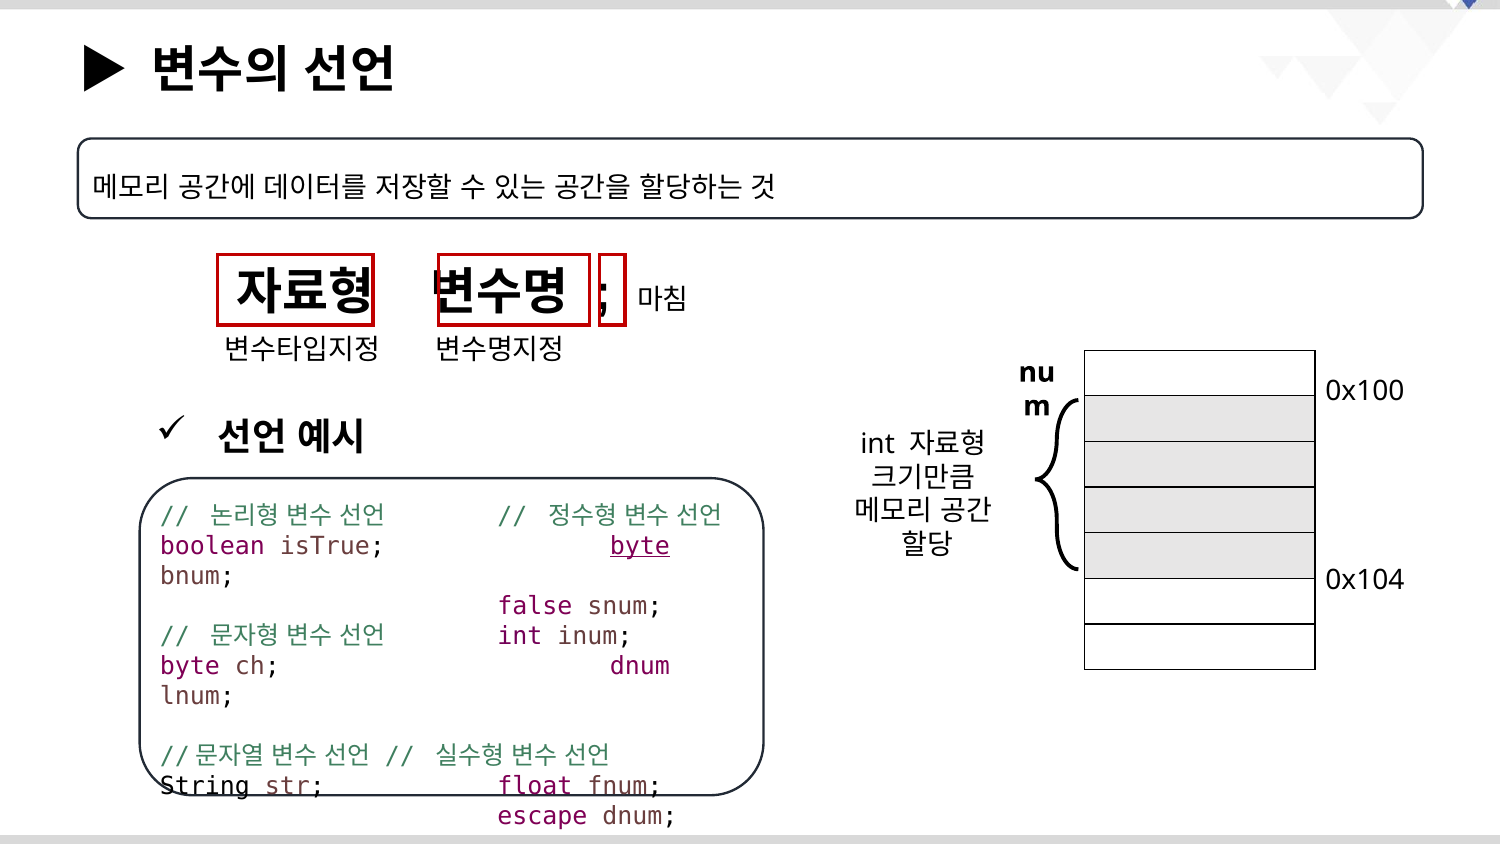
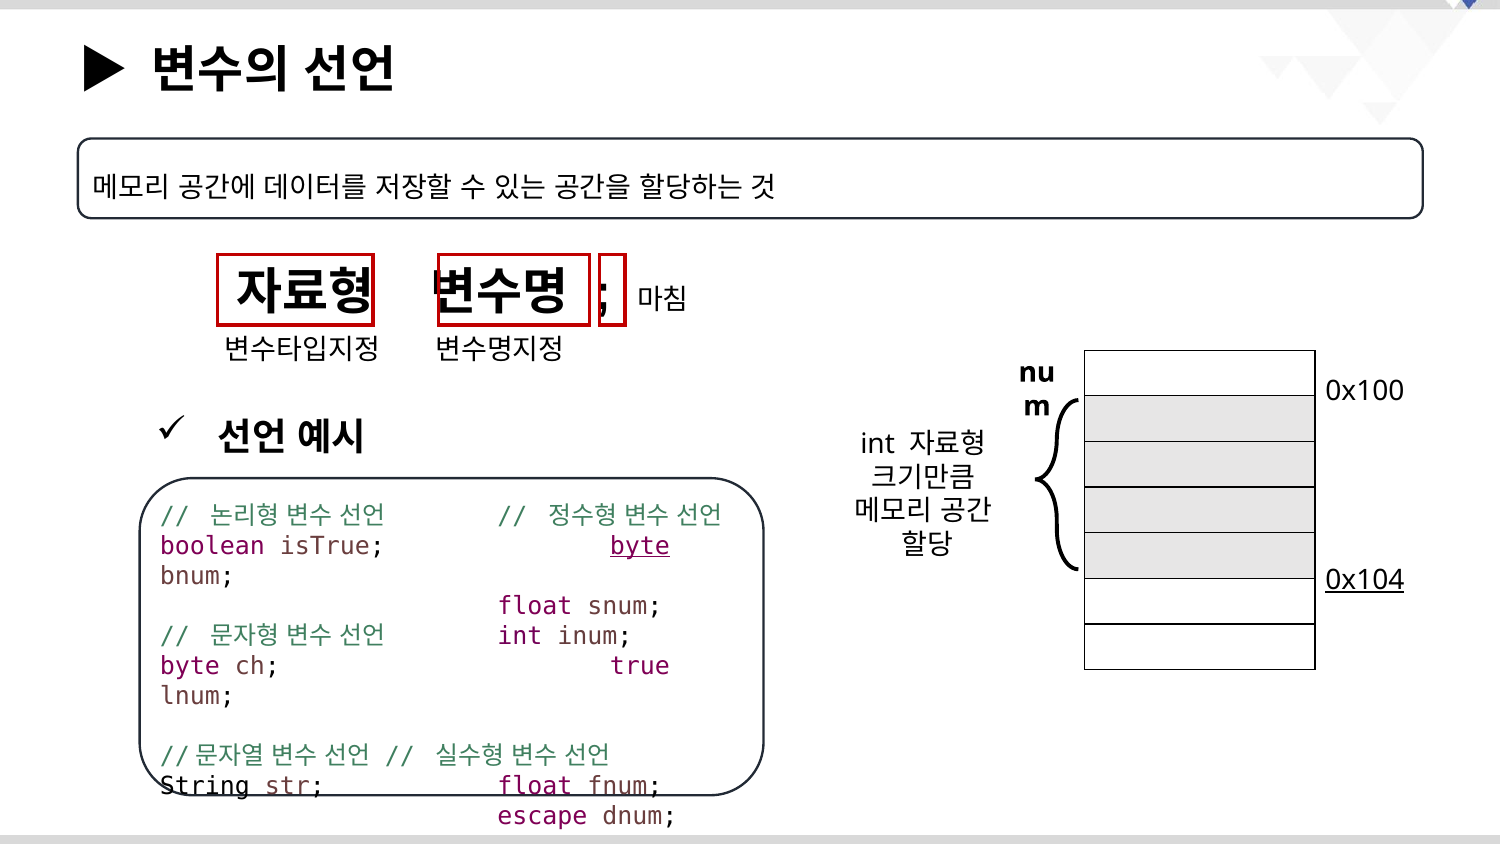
0x104 underline: none -> present (1365, 580)
false: false -> float (535, 606)
ch dnum: dnum -> true (640, 666)
